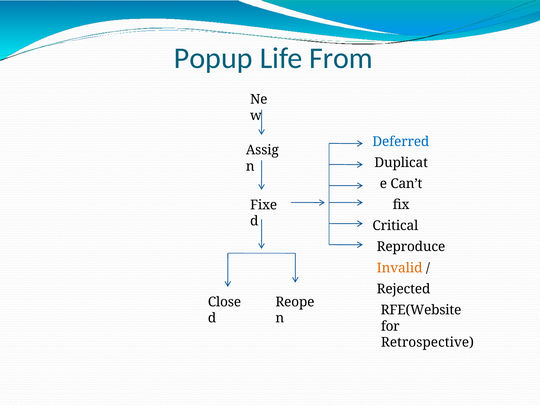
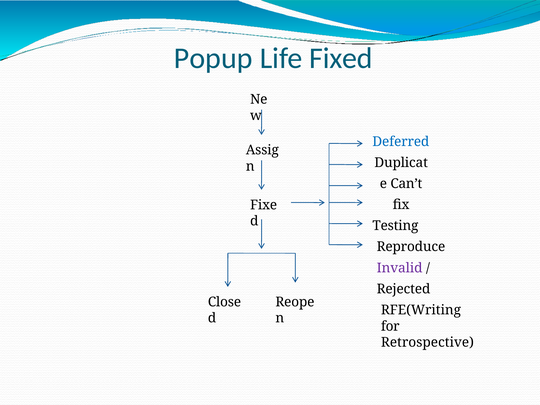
From: From -> Fixed (341, 58)
Critical: Critical -> Testing (395, 226)
Invalid colour: orange -> purple (400, 268)
RFE(Website: RFE(Website -> RFE(Writing (421, 310)
